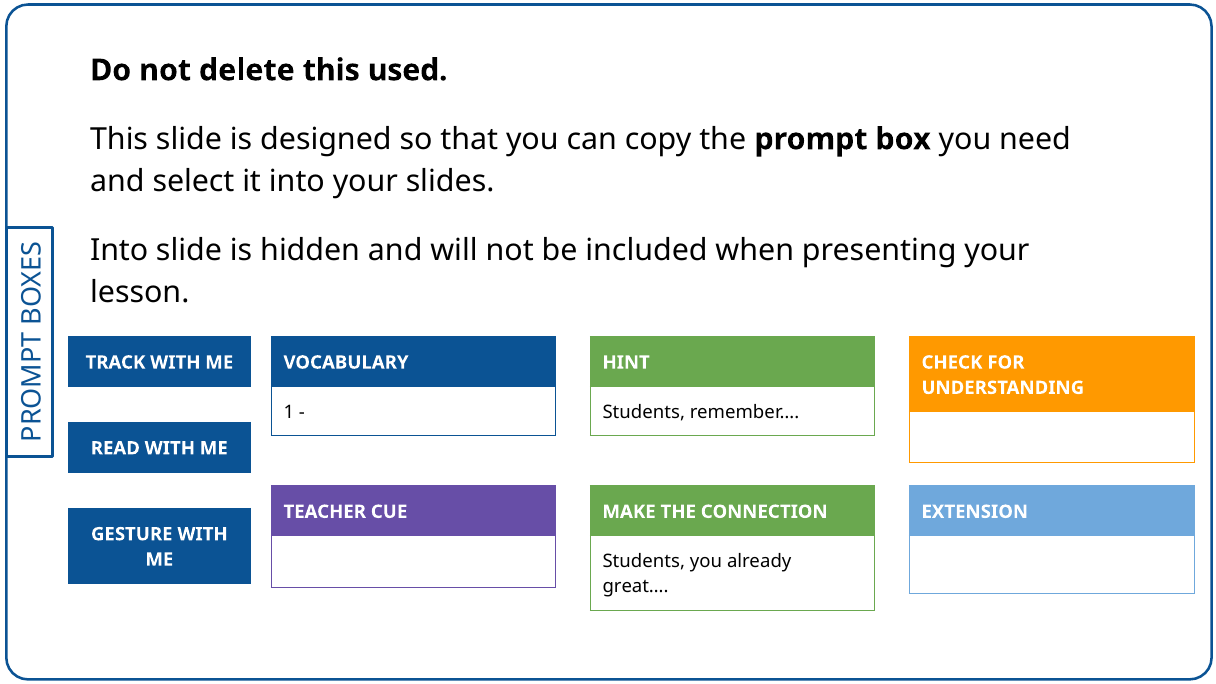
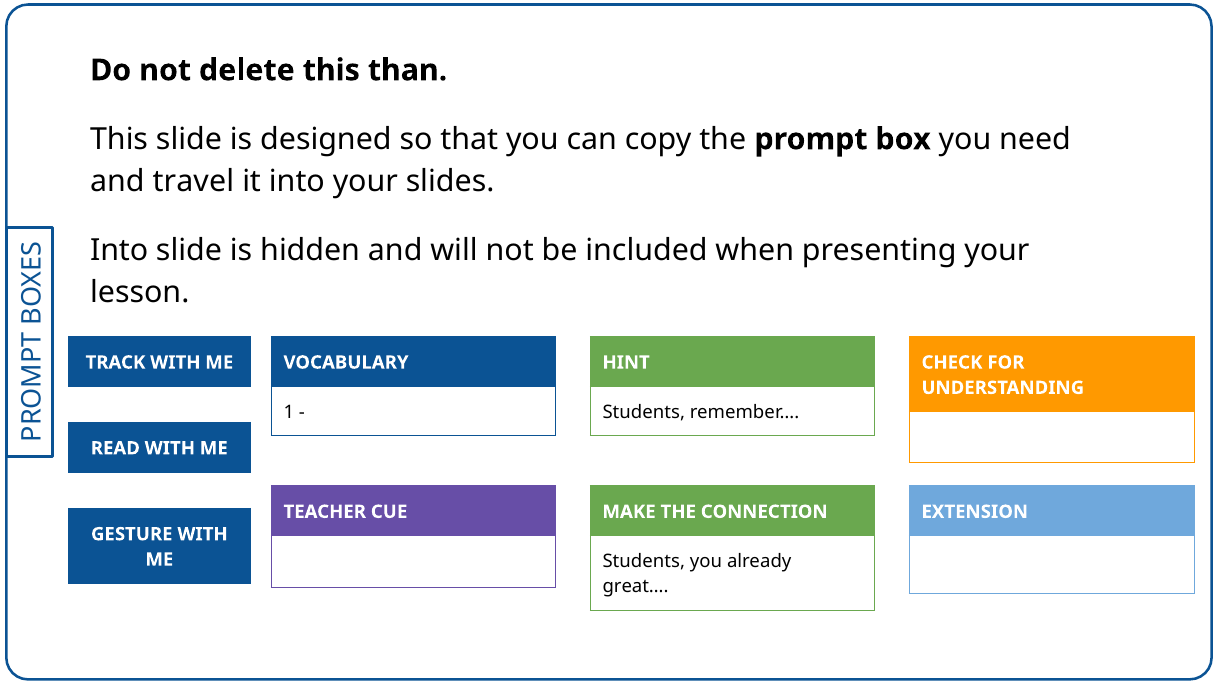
used: used -> than (408, 70)
select: select -> travel (193, 181)
